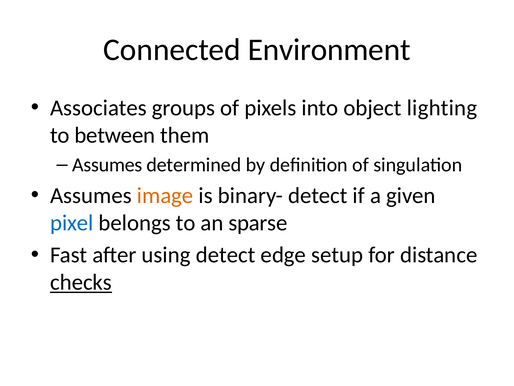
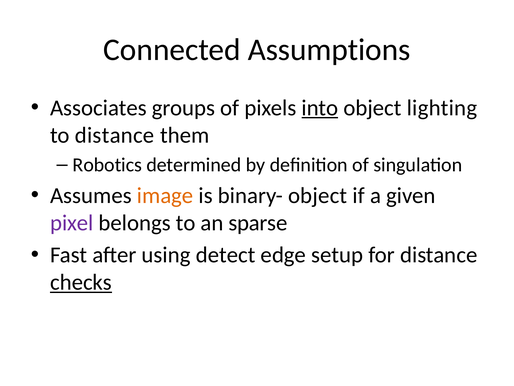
Environment: Environment -> Assumptions (329, 50)
into underline: none -> present (320, 108)
to between: between -> distance (115, 135)
Assumes: Assumes -> Robotics (107, 165)
binary- detect: detect -> object (318, 195)
pixel colour: blue -> purple (72, 223)
